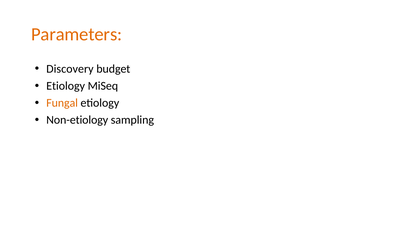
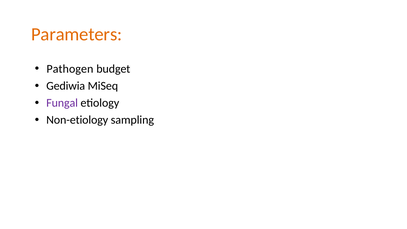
Discovery: Discovery -> Pathogen (70, 69)
Etiology: Etiology -> Gediwia (66, 86)
Fungal colour: orange -> purple (62, 103)
